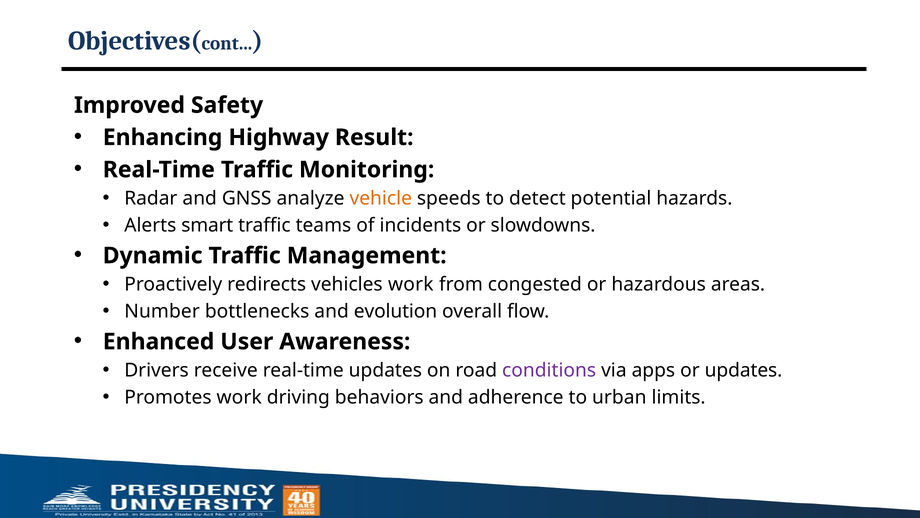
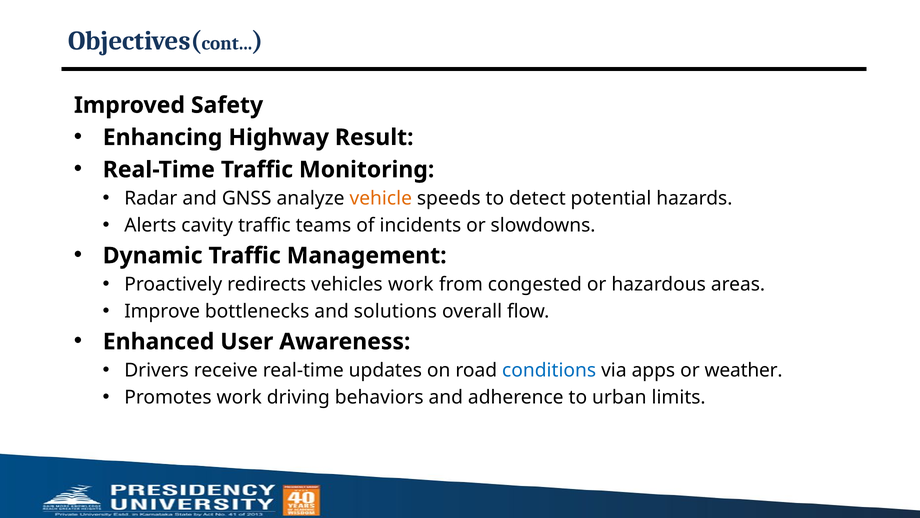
smart: smart -> cavity (207, 225)
Number: Number -> Improve (162, 311)
evolution: evolution -> solutions (395, 311)
conditions colour: purple -> blue (549, 370)
or updates: updates -> weather (744, 370)
